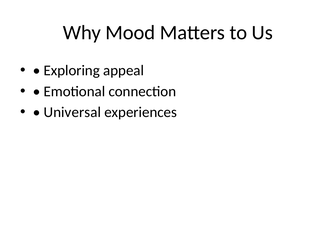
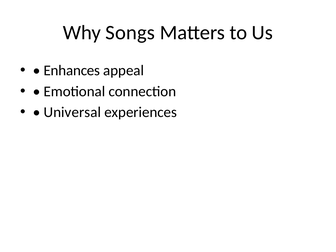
Mood: Mood -> Songs (130, 33)
Exploring: Exploring -> Enhances (72, 70)
